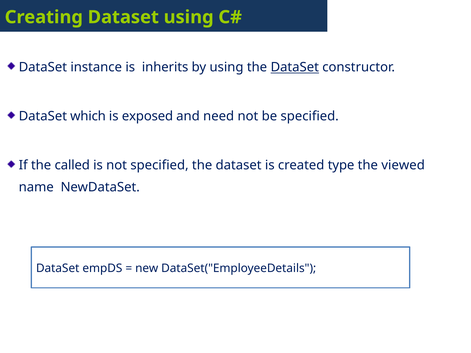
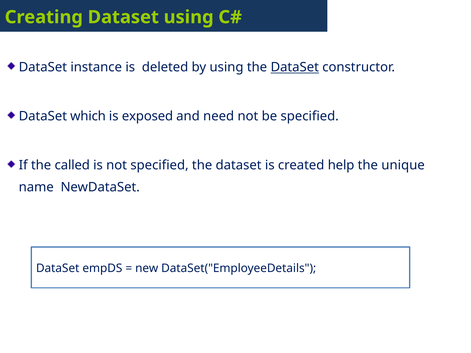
inherits: inherits -> deleted (165, 67)
type: type -> help (341, 165)
viewed: viewed -> unique (403, 165)
